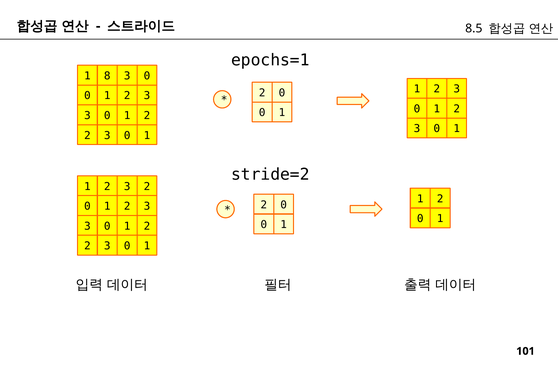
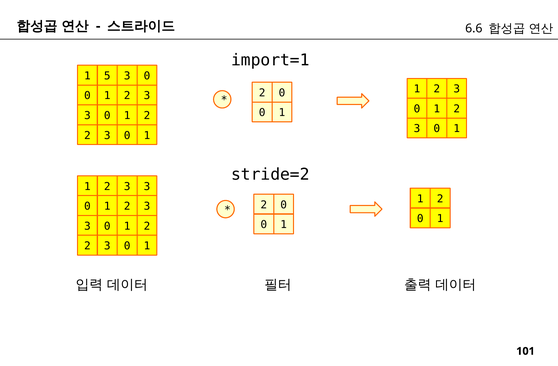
8.5: 8.5 -> 6.6 (474, 29)
epochs=1: epochs=1 -> import=1 (270, 60)
8: 8 -> 5 (107, 76)
2: 2 -> 3 (147, 187)
